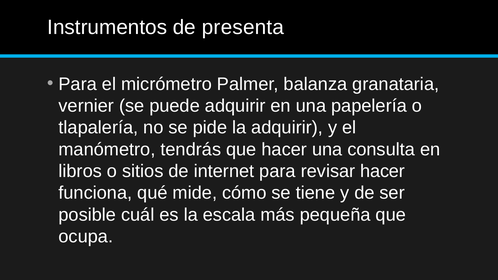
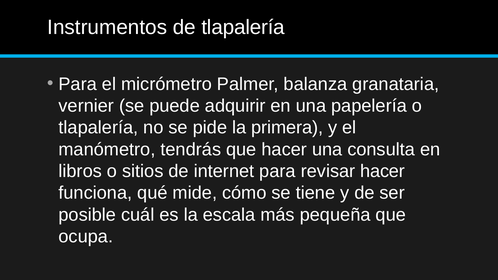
de presenta: presenta -> tlapalería (243, 27)
la adquirir: adquirir -> primera (287, 128)
